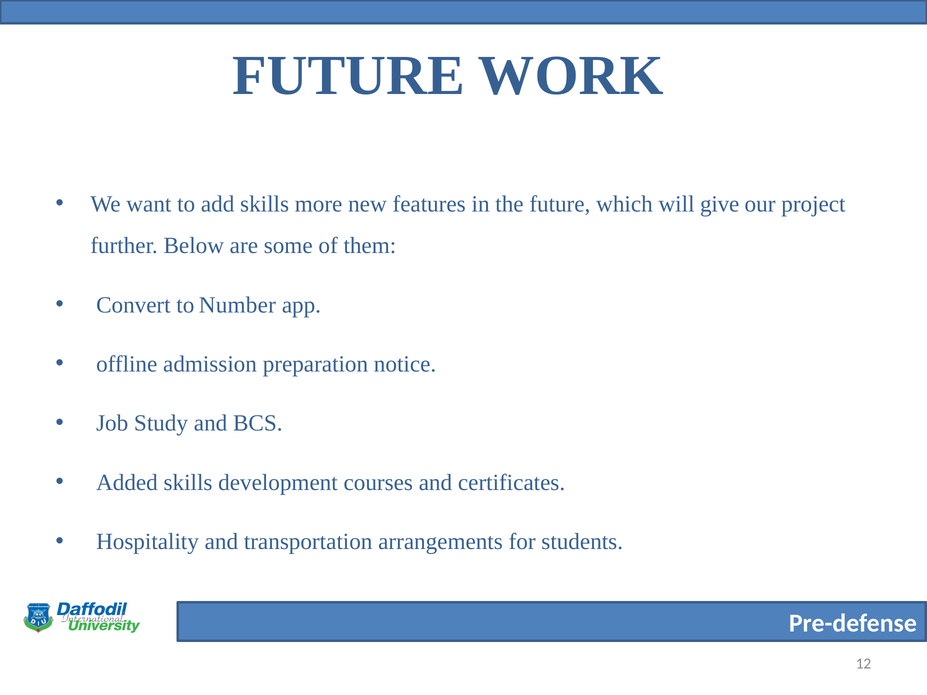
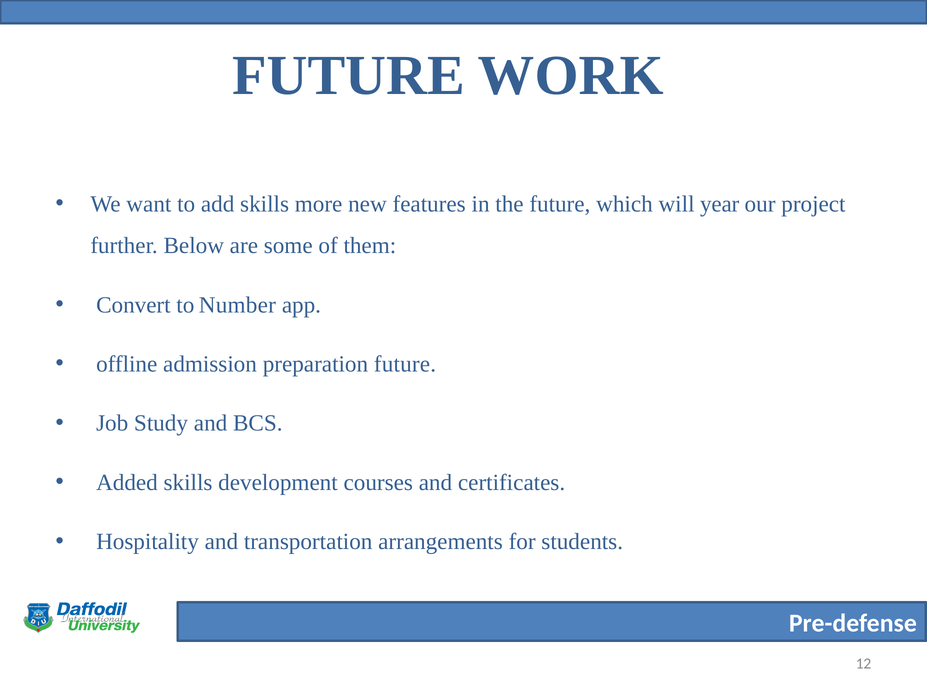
give: give -> year (720, 204)
preparation notice: notice -> future (405, 364)
